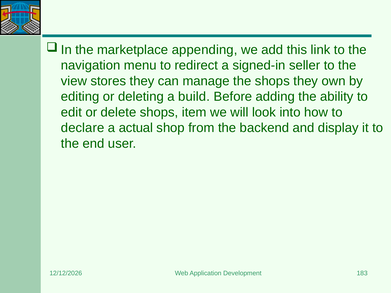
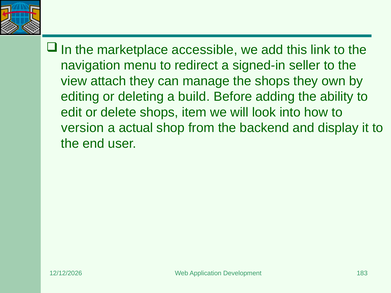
appending: appending -> accessible (205, 50)
stores: stores -> attach (108, 81)
declare: declare -> version (83, 128)
